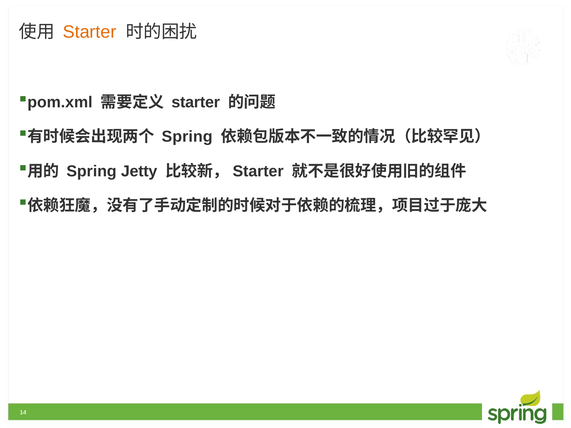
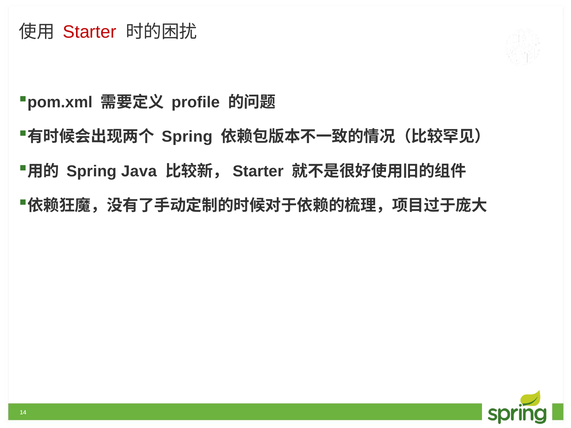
Starter colour: orange -> red (90, 32)
starter: starter -> profile (196, 102)
Jetty: Jetty -> Java (139, 171)
